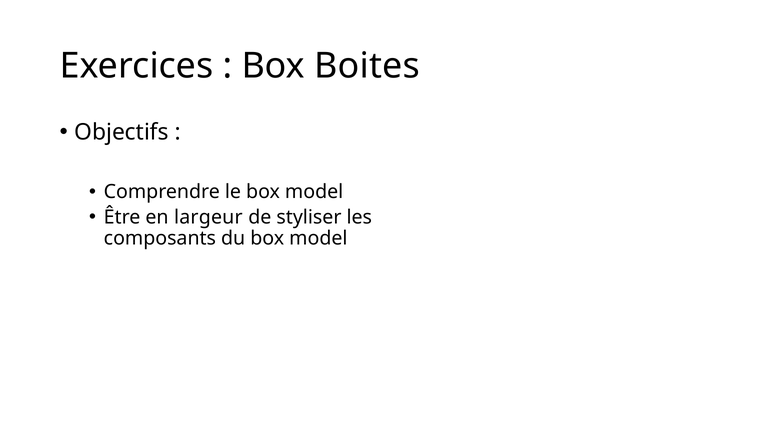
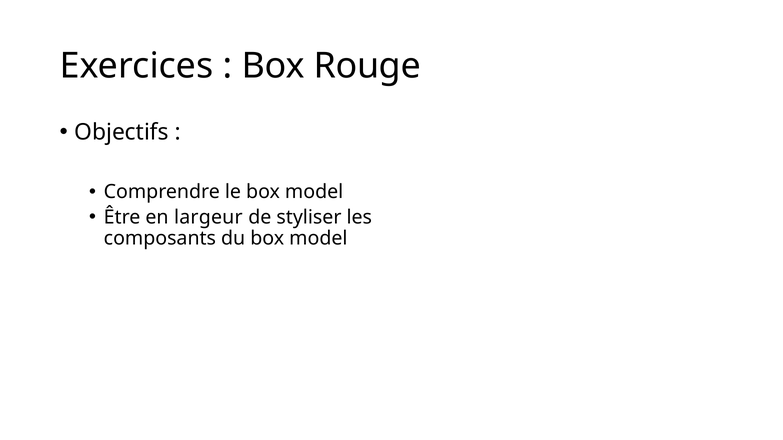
Boites: Boites -> Rouge (367, 66)
